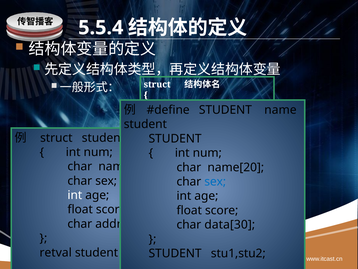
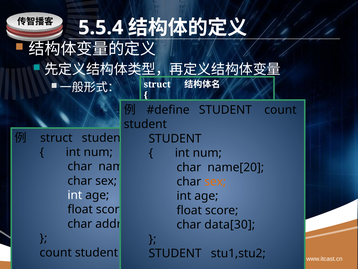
name: name -> count (280, 110)
sex colour: blue -> orange (215, 181)
retval: retval -> count (56, 252)
